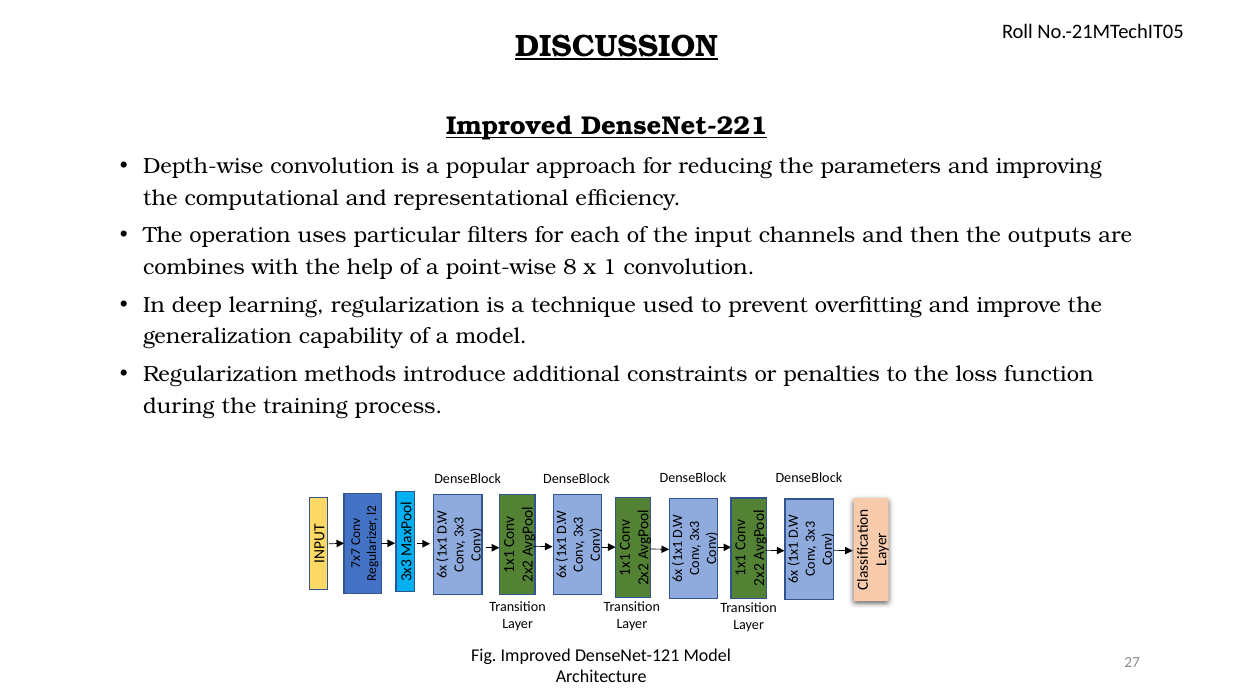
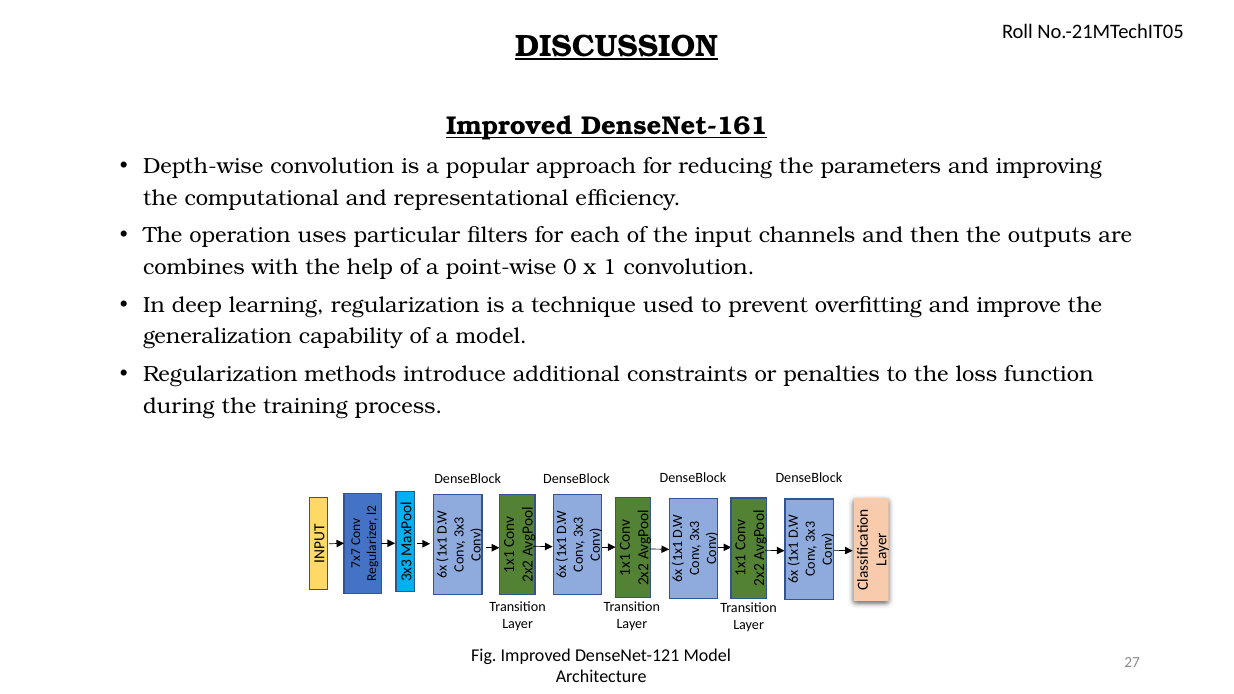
DenseNet-221: DenseNet-221 -> DenseNet-161 (674, 126)
8: 8 -> 0 (570, 267)
